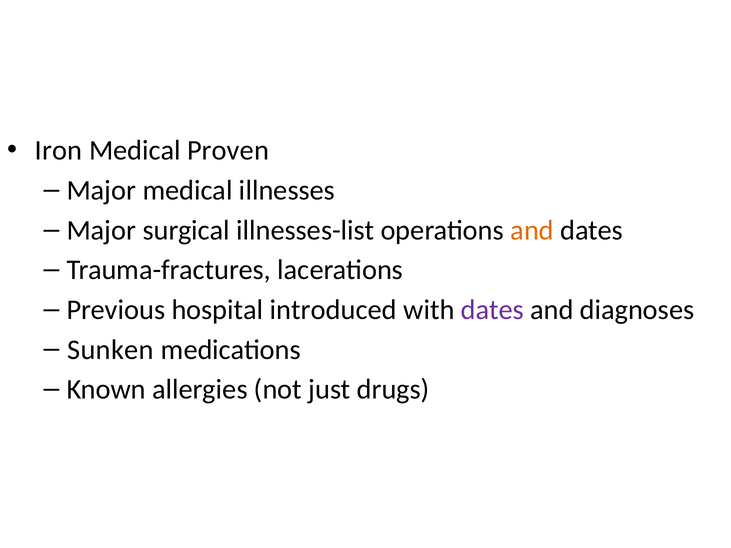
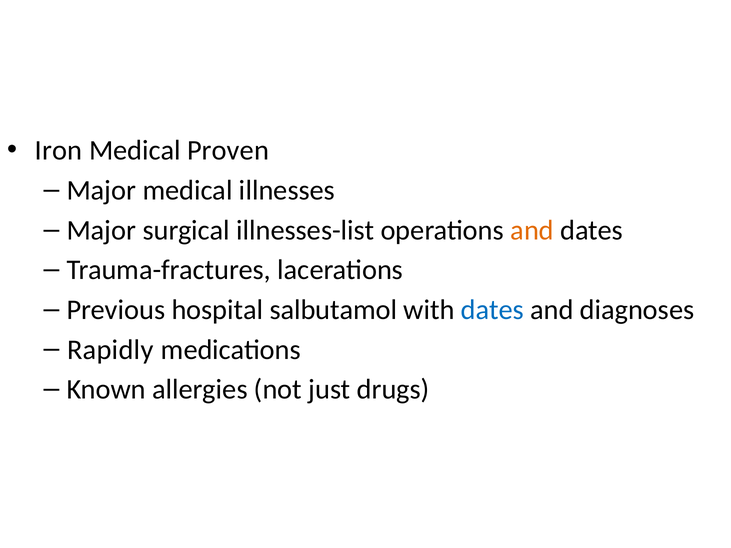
introduced: introduced -> salbutamol (333, 310)
dates colour: purple -> blue (492, 310)
Sunken: Sunken -> Rapidly (110, 350)
